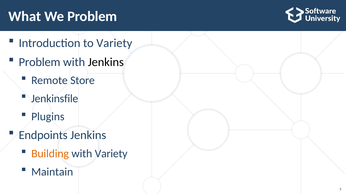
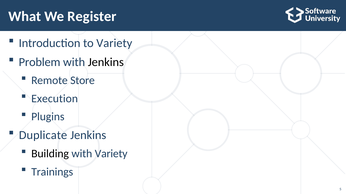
We Problem: Problem -> Register (92, 16)
Jenkinsfile: Jenkinsfile -> Execution (55, 99)
Endpoints: Endpoints -> Duplicate (43, 136)
Building colour: orange -> black (50, 154)
Maintain: Maintain -> Trainings (52, 172)
